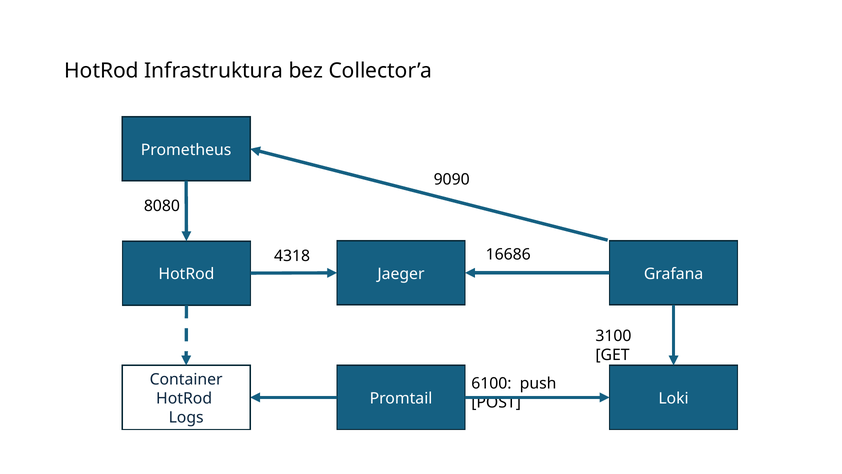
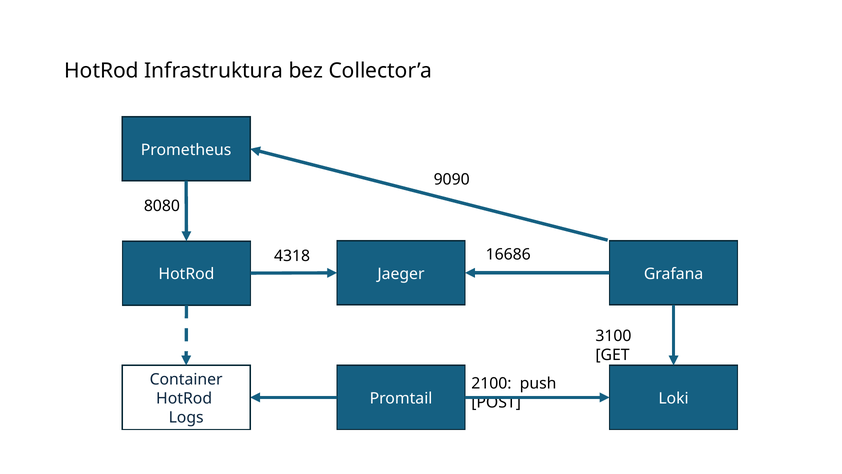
6100: 6100 -> 2100 (491, 383)
